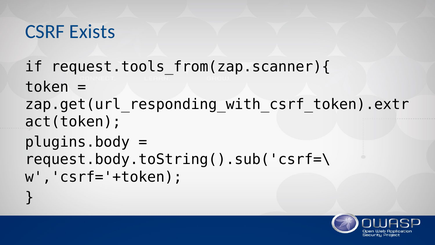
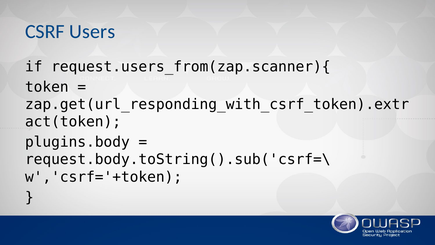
Exists: Exists -> Users (92, 32)
request.tools_from(zap.scanner){: request.tools_from(zap.scanner){ -> request.users_from(zap.scanner){ (191, 66)
